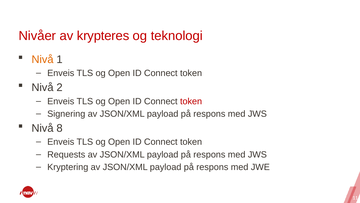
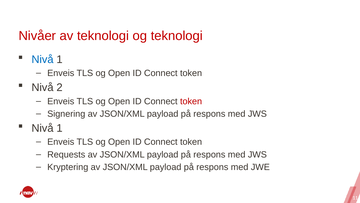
av krypteres: krypteres -> teknologi (103, 36)
Nivå colour: orange -> blue (43, 59)
8: 8 -> 1 (60, 128)
